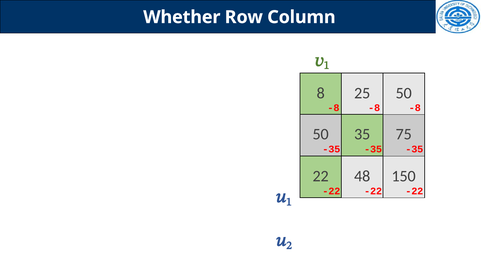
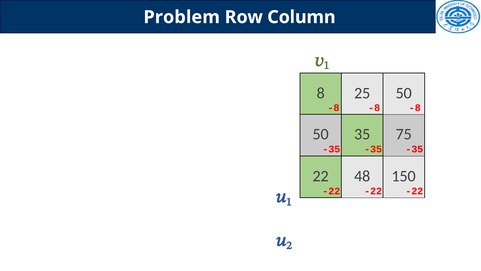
Whether: Whether -> Problem (182, 17)
